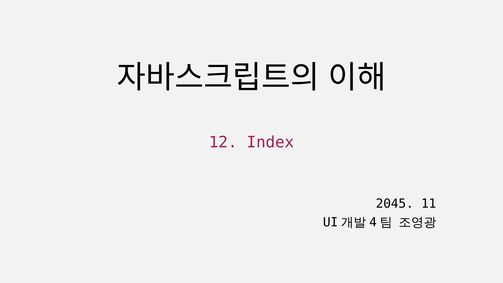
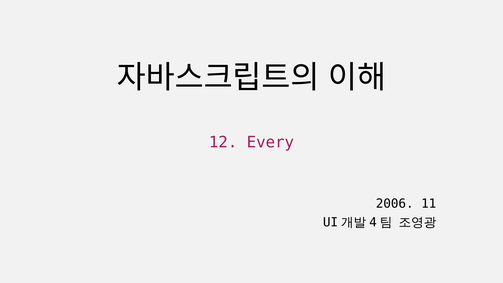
Index: Index -> Every (270, 142)
2045: 2045 -> 2006 (395, 204)
